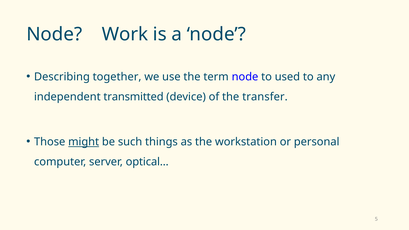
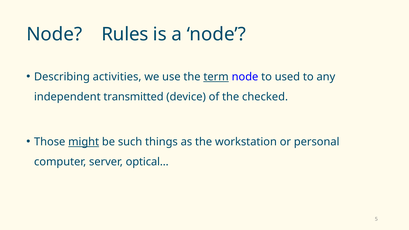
Work: Work -> Rules (125, 34)
together: together -> activities (117, 77)
term underline: none -> present (216, 77)
transfer: transfer -> checked (265, 97)
